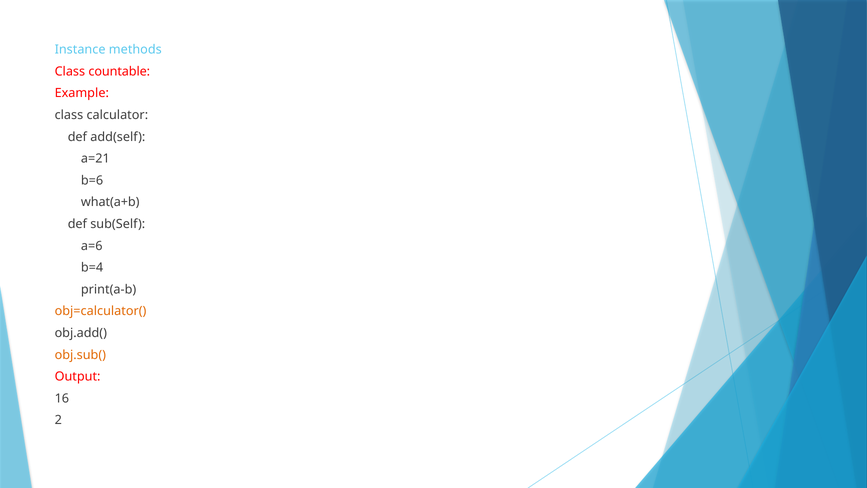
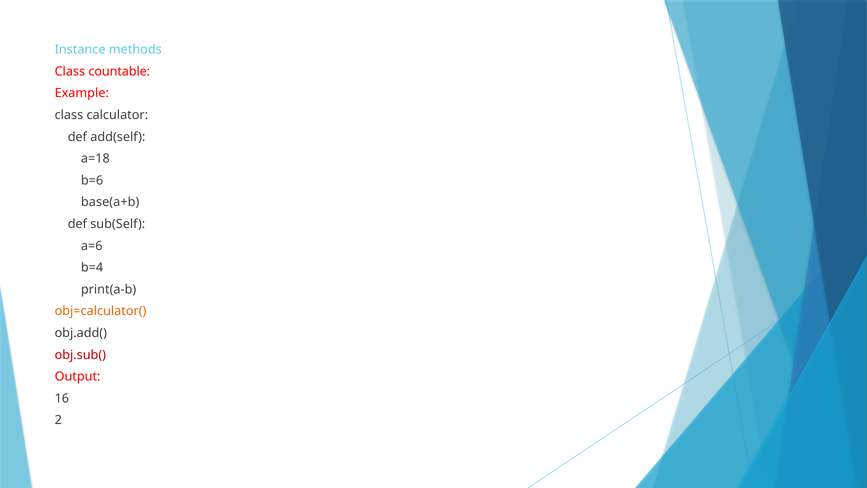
a=21: a=21 -> a=18 (95, 159)
what(a+b: what(a+b -> base(a+b (110, 202)
obj.sub( colour: orange -> red (80, 355)
